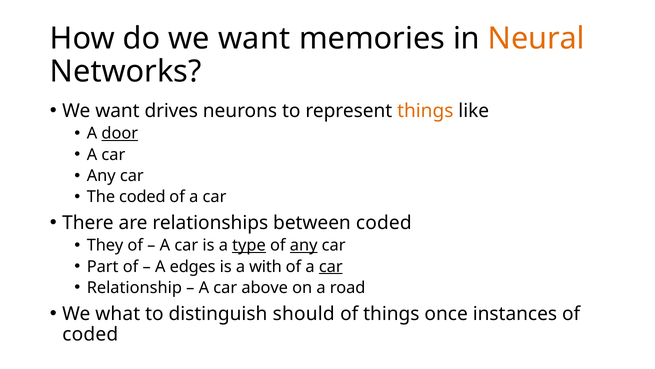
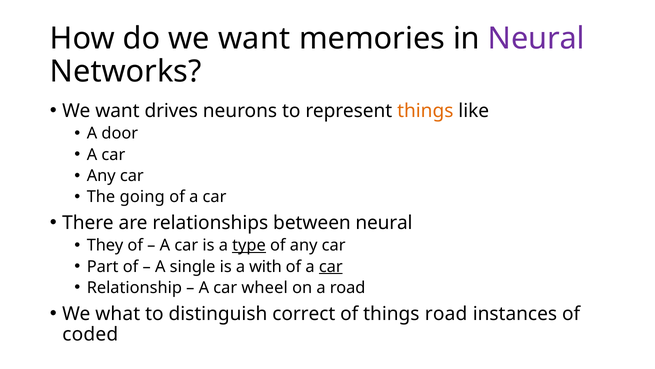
Neural colour: orange -> purple (536, 38)
door underline: present -> none (120, 133)
The coded: coded -> going (142, 197)
between coded: coded -> neural (384, 223)
any underline: present -> none (304, 245)
edges: edges -> single (193, 266)
above: above -> wheel (265, 287)
should: should -> correct (304, 313)
things once: once -> road (446, 313)
